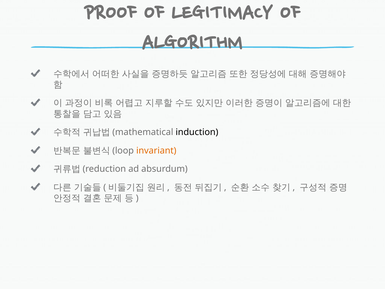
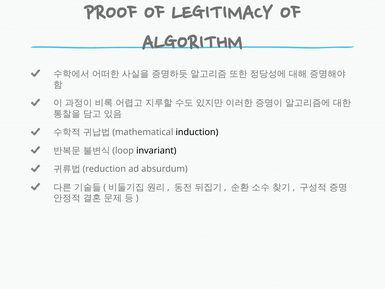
invariant colour: orange -> black (156, 150)
